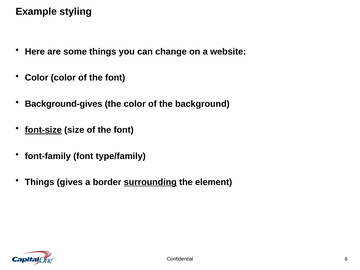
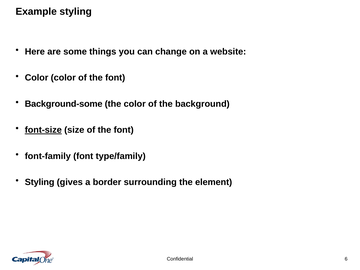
Background-gives: Background-gives -> Background-some (64, 104)
Things: Things -> Styling (40, 182)
surrounding underline: present -> none (150, 182)
